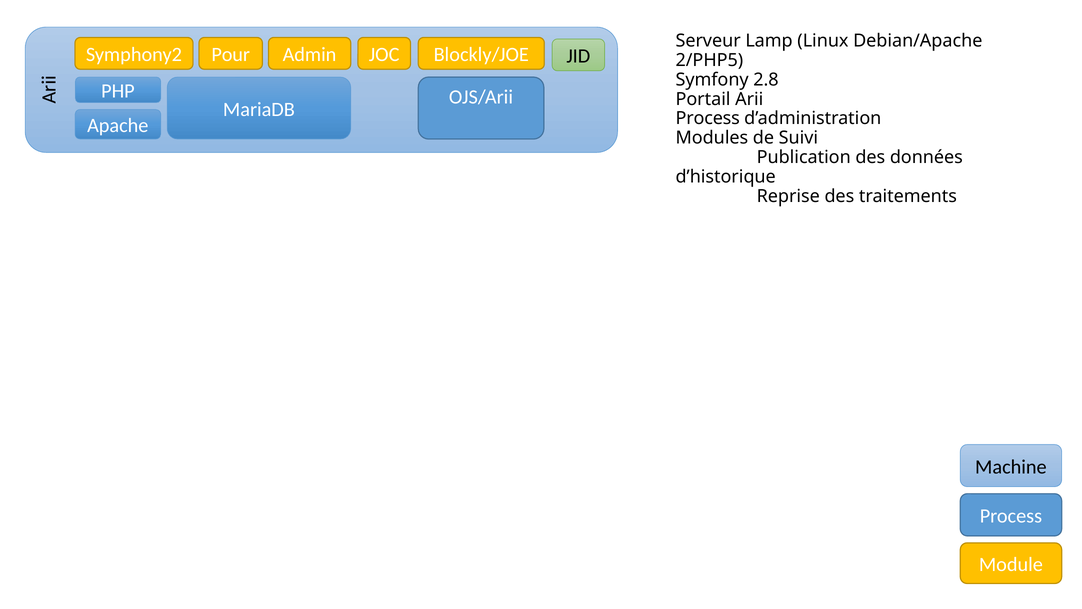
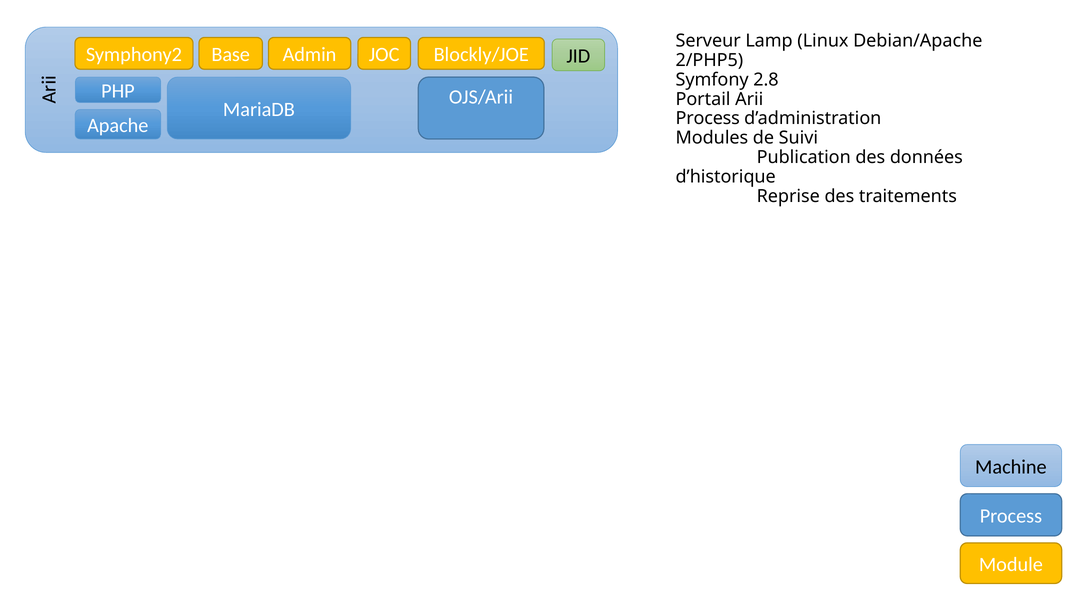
Pour: Pour -> Base (231, 55)
